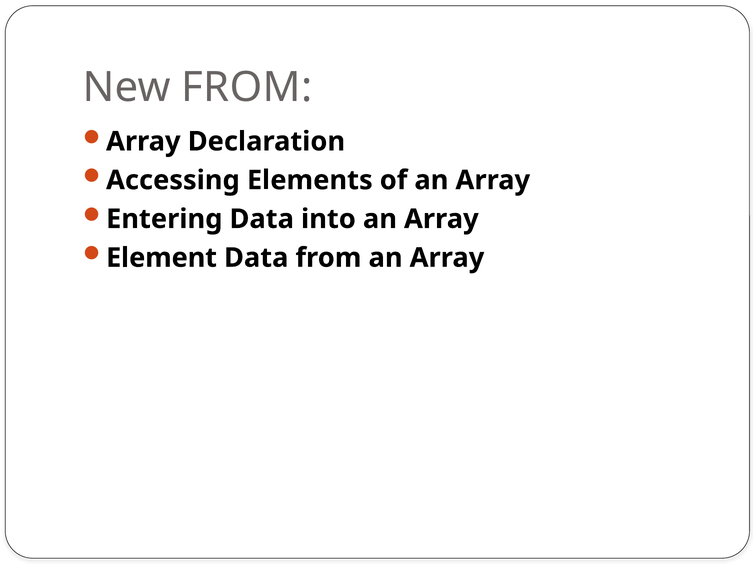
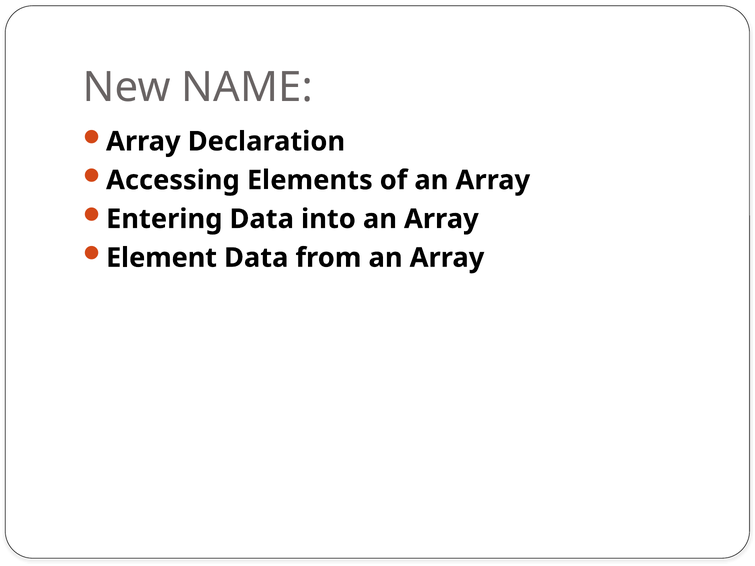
New FROM: FROM -> NAME (247, 87)
